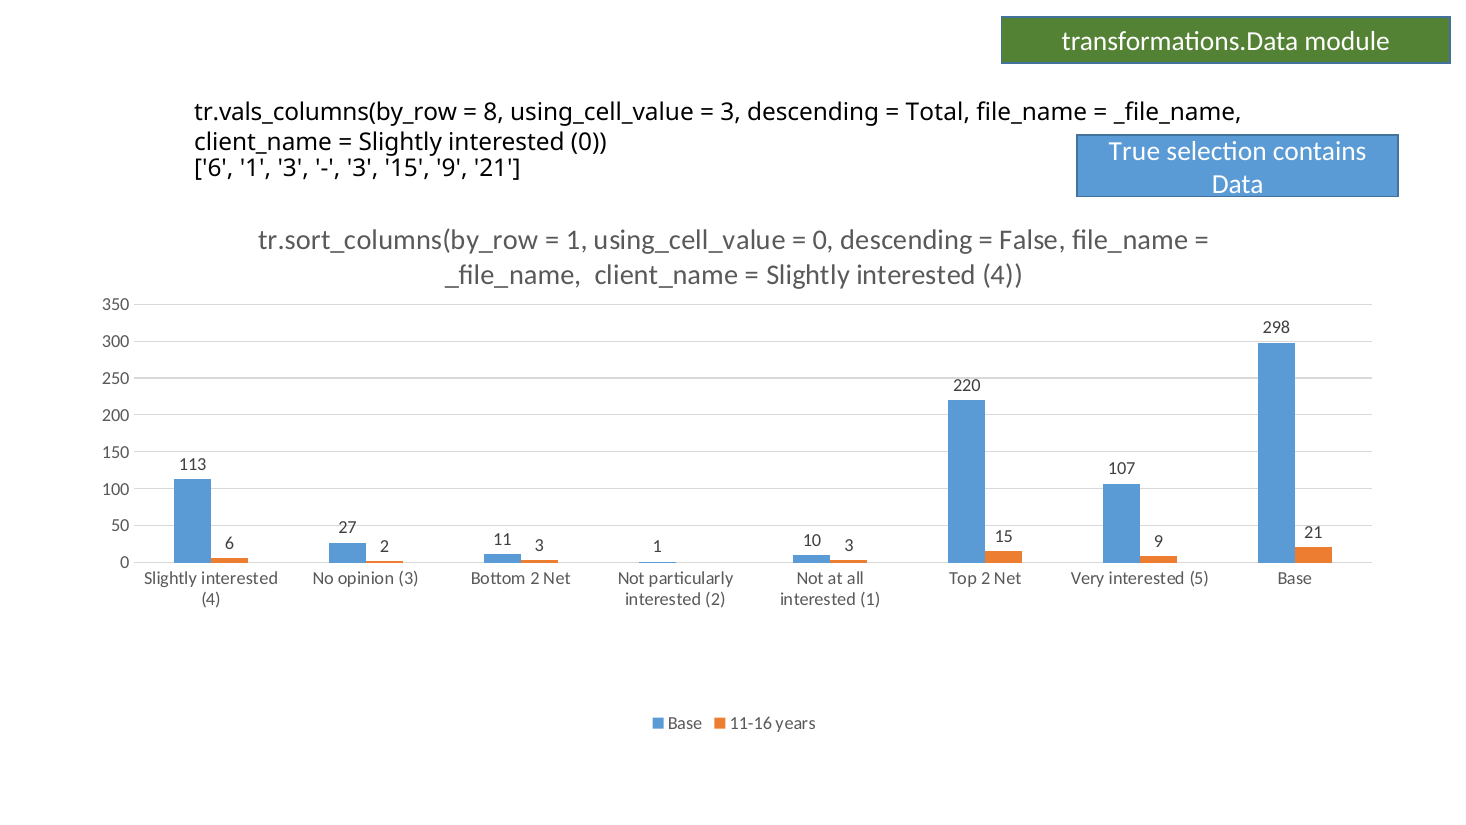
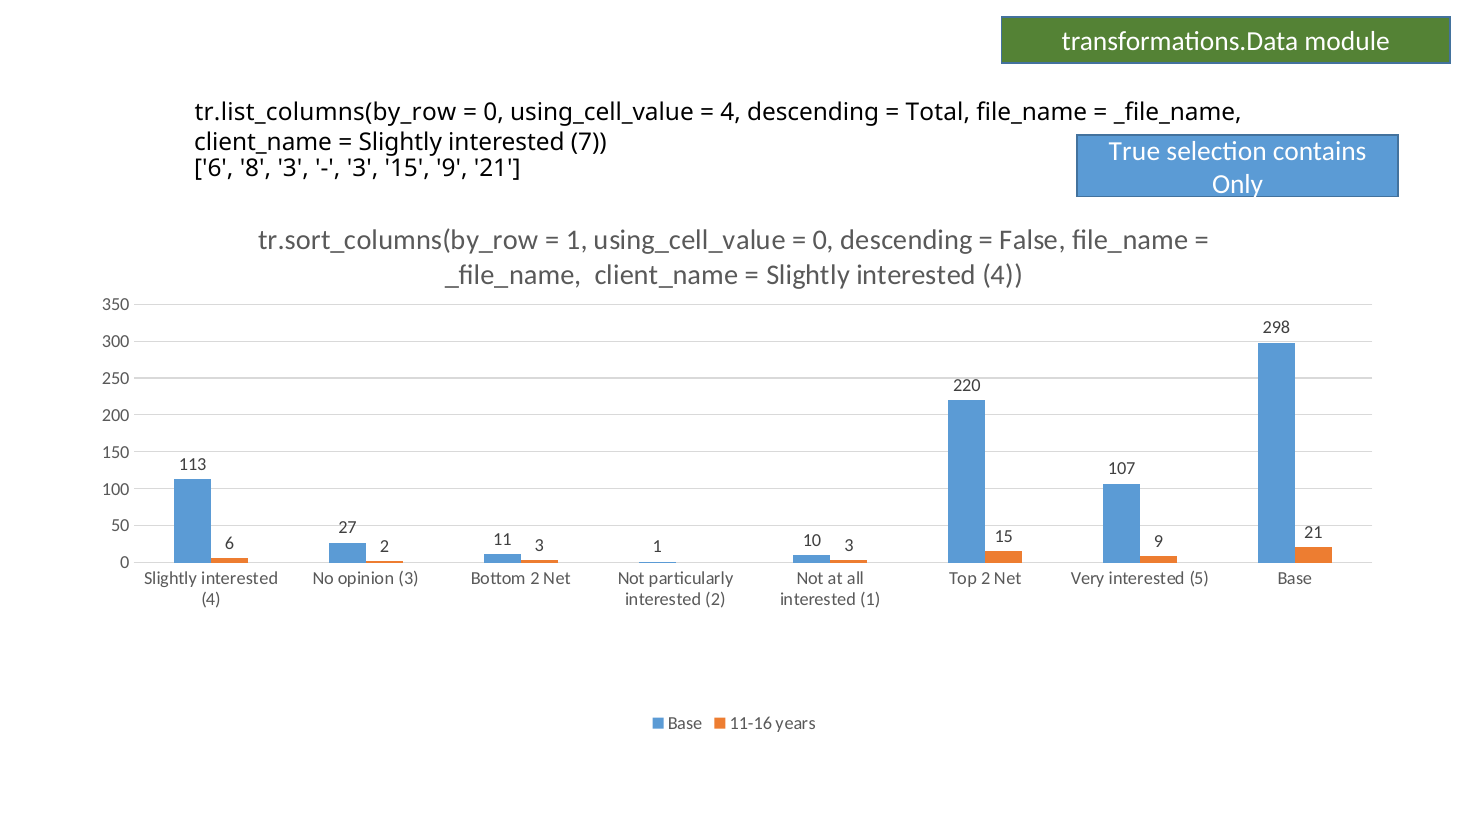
tr.vals_columns(by_row: tr.vals_columns(by_row -> tr.list_columns(by_row (325, 113)
8: 8 -> 0 (494, 113)
3: 3 -> 4 (731, 113)
interested 0: 0 -> 7 (589, 142)
6 1: 1 -> 8 (255, 168)
Data: Data -> Only (1238, 184)
